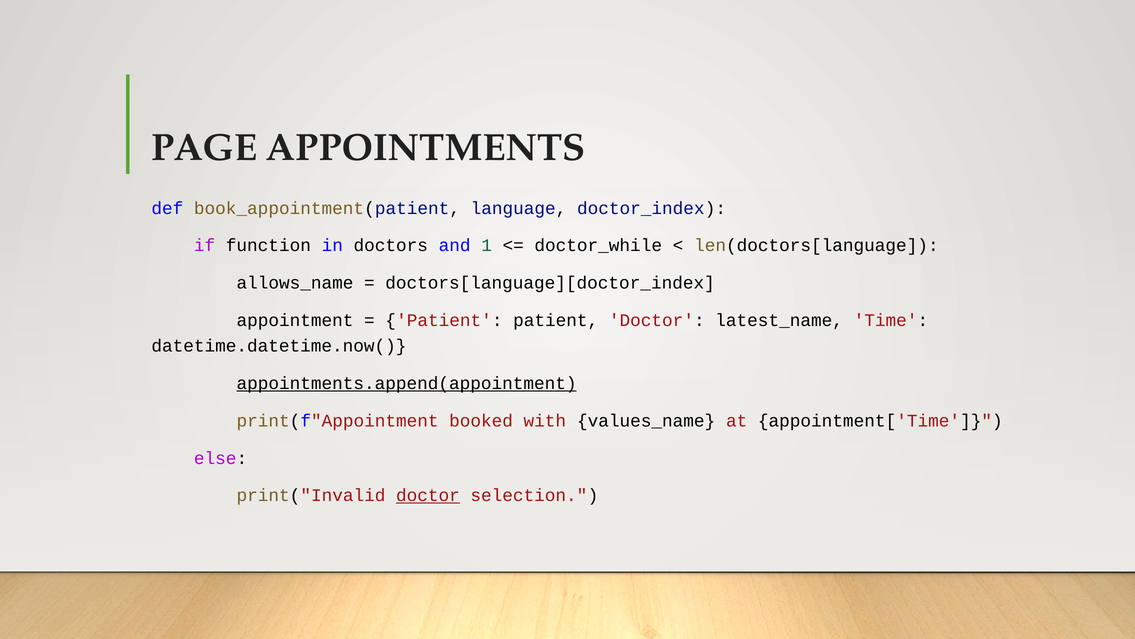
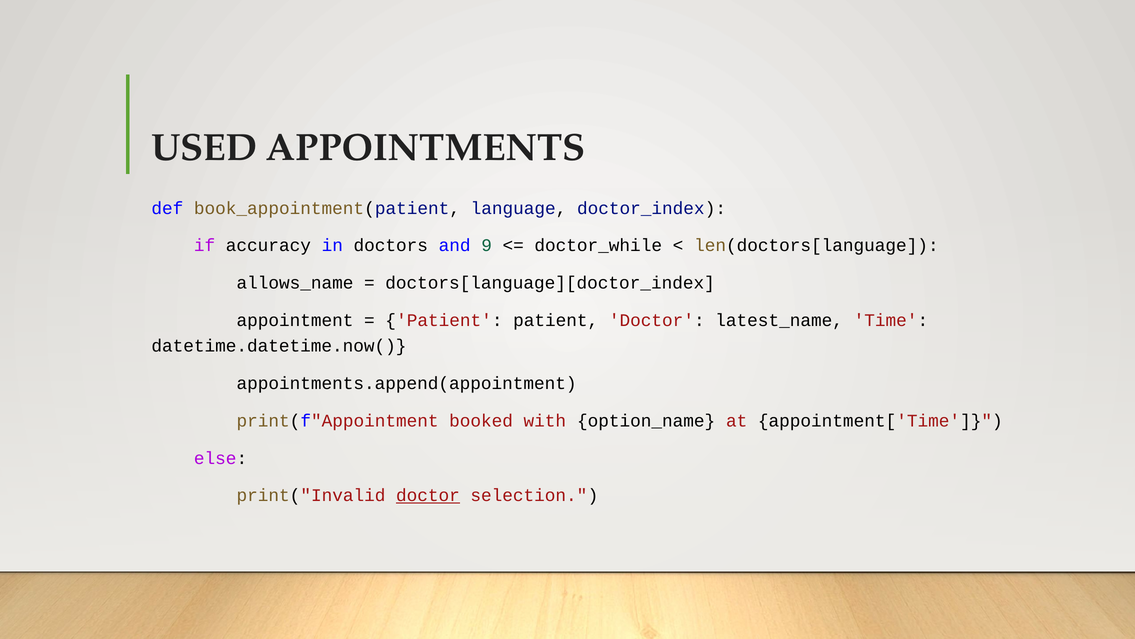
PAGE: PAGE -> USED (204, 148)
function: function -> accuracy (268, 245)
1: 1 -> 9 (487, 245)
appointments.append(appointment underline: present -> none (407, 383)
values_name: values_name -> option_name (646, 420)
